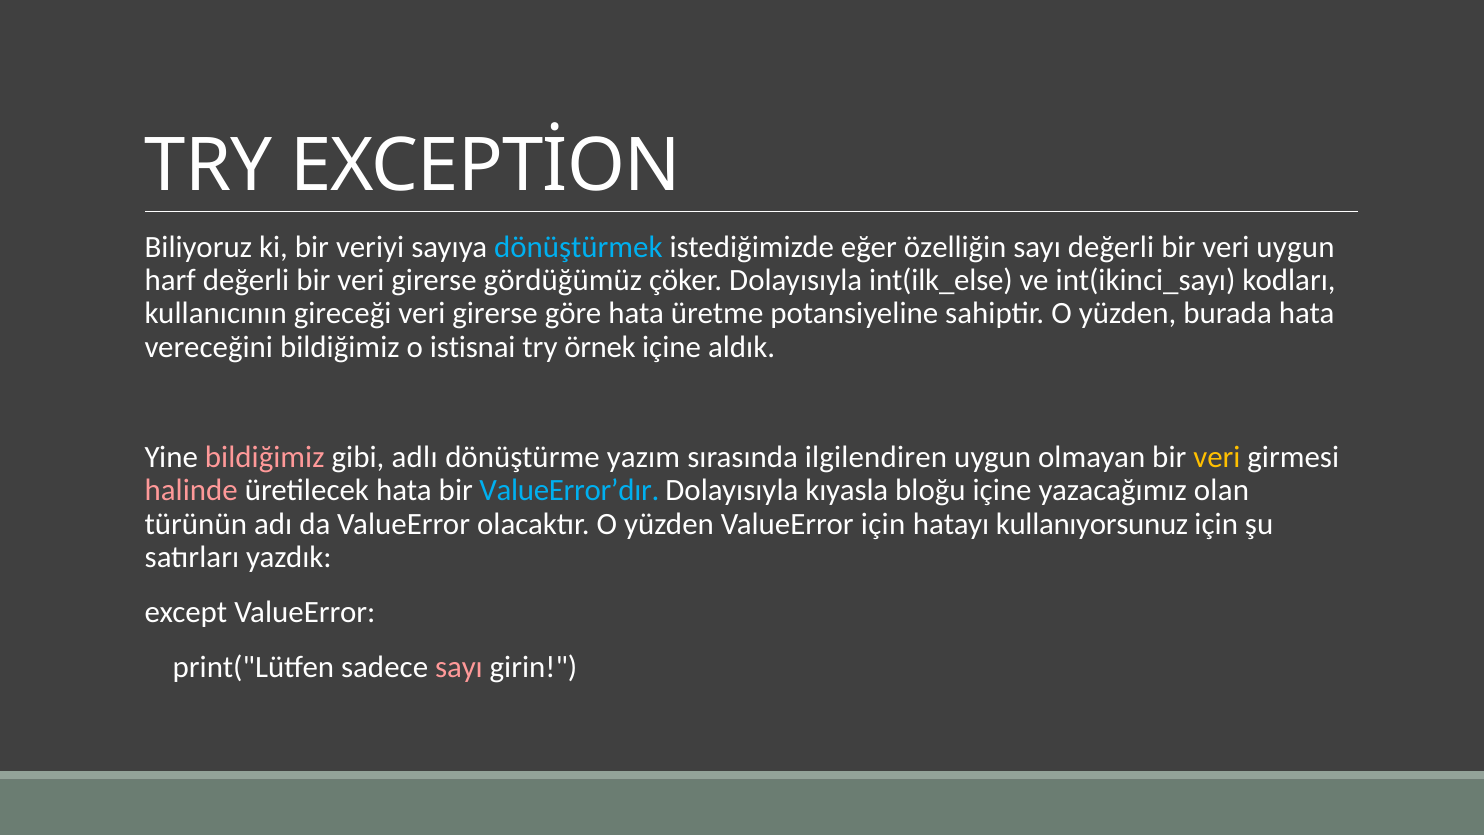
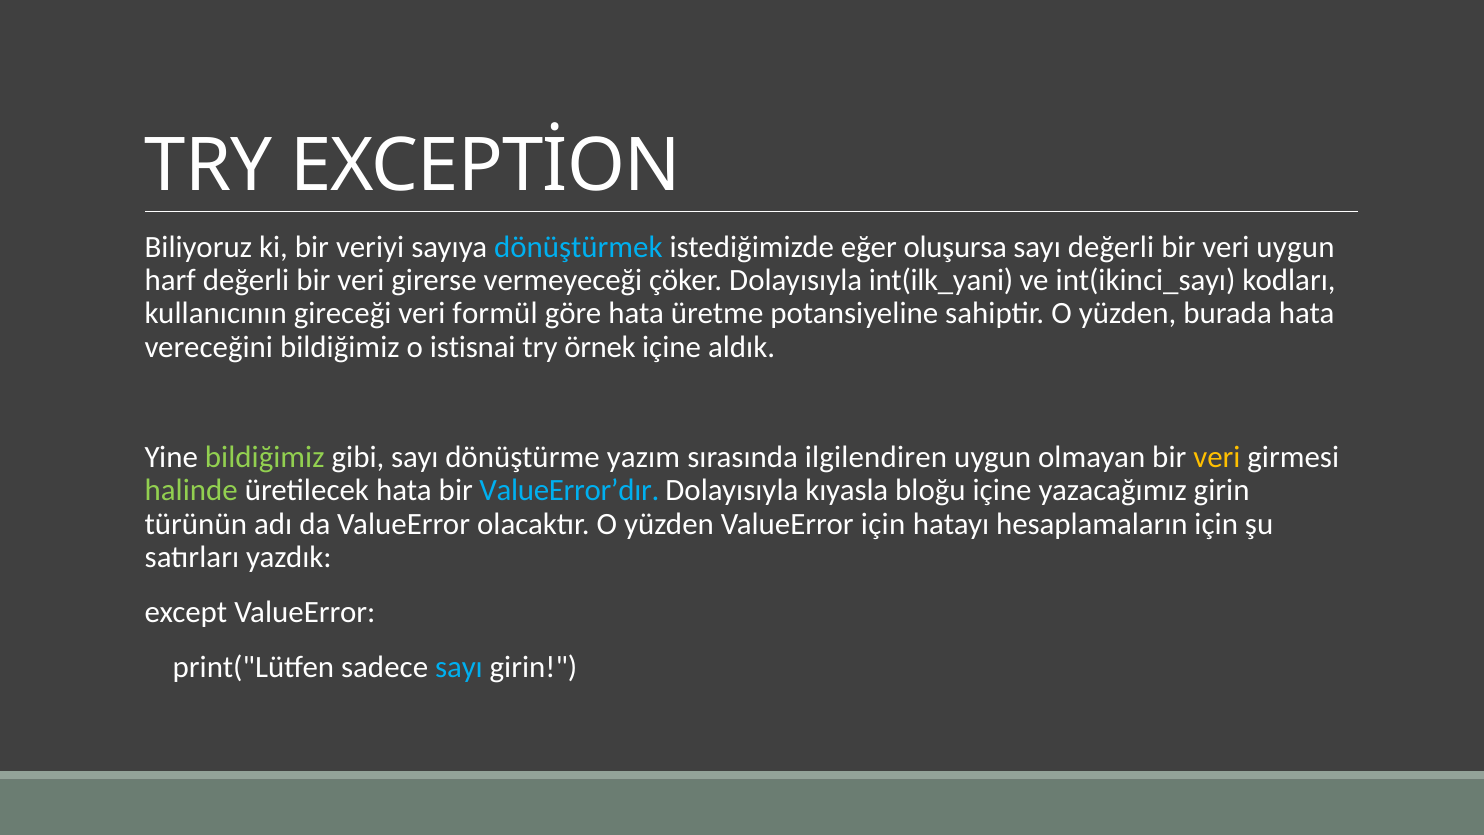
özelliğin: özelliğin -> oluşursa (955, 247)
gördüğümüz: gördüğümüz -> vermeyeceği (563, 280)
int(ilk_else: int(ilk_else -> int(ilk_yani (941, 280)
gireceği veri girerse: girerse -> formül (495, 314)
bildiğimiz colour: pink -> light green (265, 457)
gibi adlı: adlı -> sayı (415, 457)
halinde colour: pink -> light green (191, 490)
yazacağımız olan: olan -> girin (1222, 490)
kullanıyorsunuz: kullanıyorsunuz -> hesaplamaların (1092, 524)
sayı colour: pink -> light blue (459, 667)
